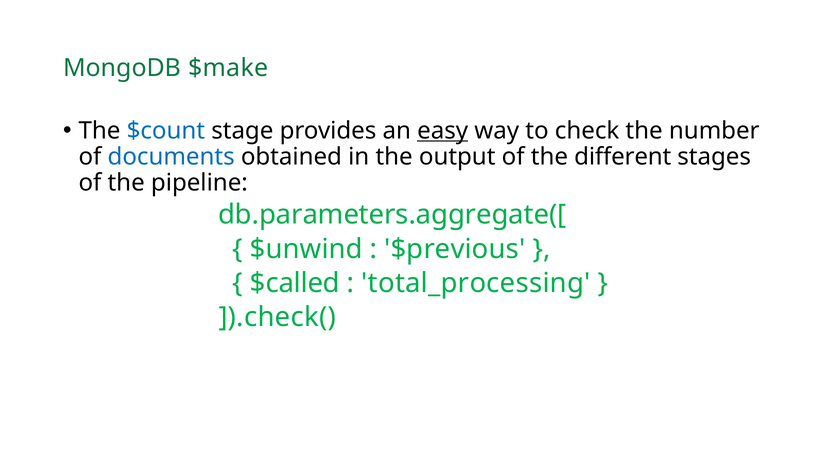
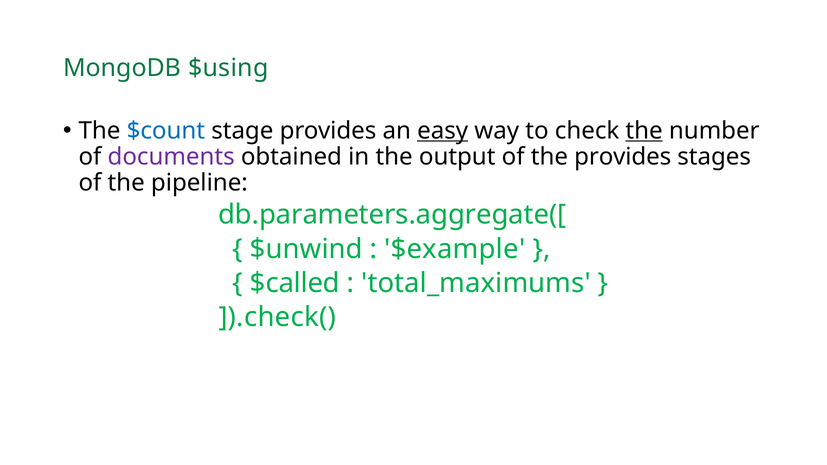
$make: $make -> $using (228, 68)
the underline: none -> present (644, 131)
documents colour: blue -> purple (171, 157)
the different: different -> provides (623, 157)
$previous: $previous -> $example (455, 249)
total_processing: total_processing -> total_maximums (476, 283)
